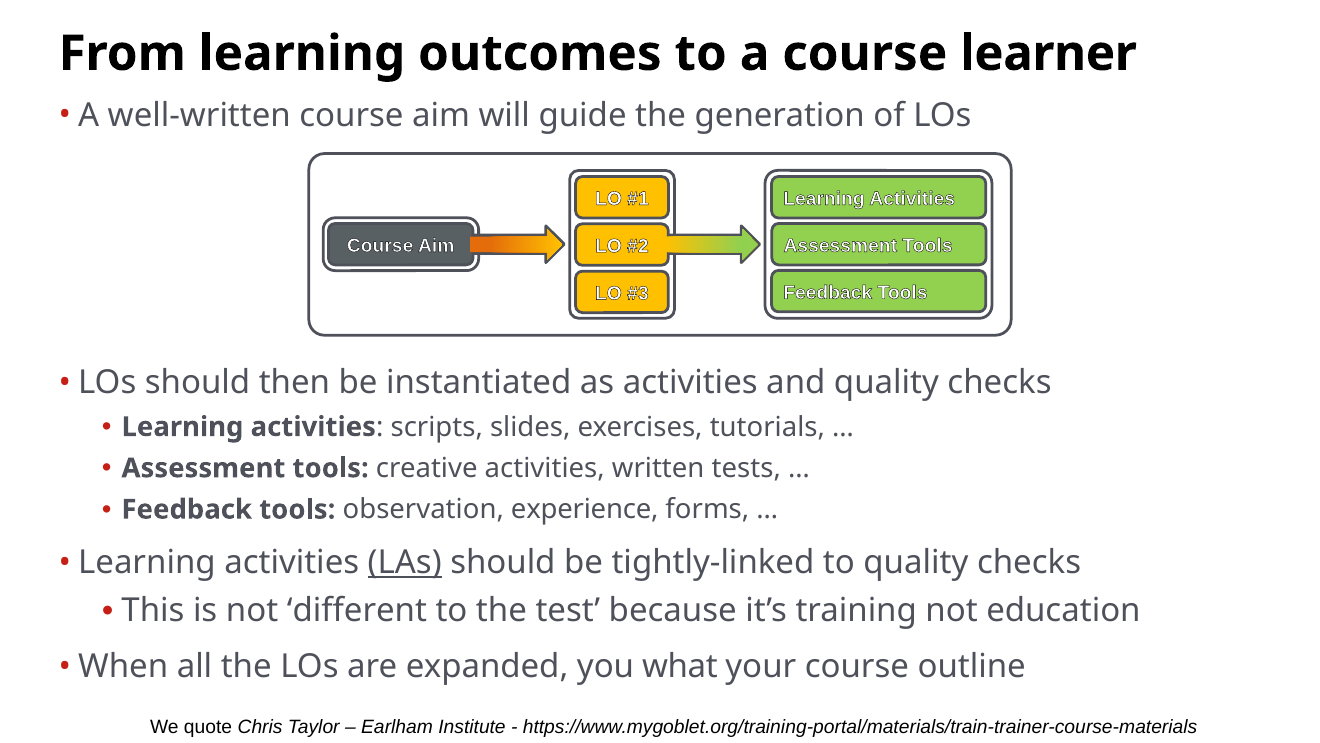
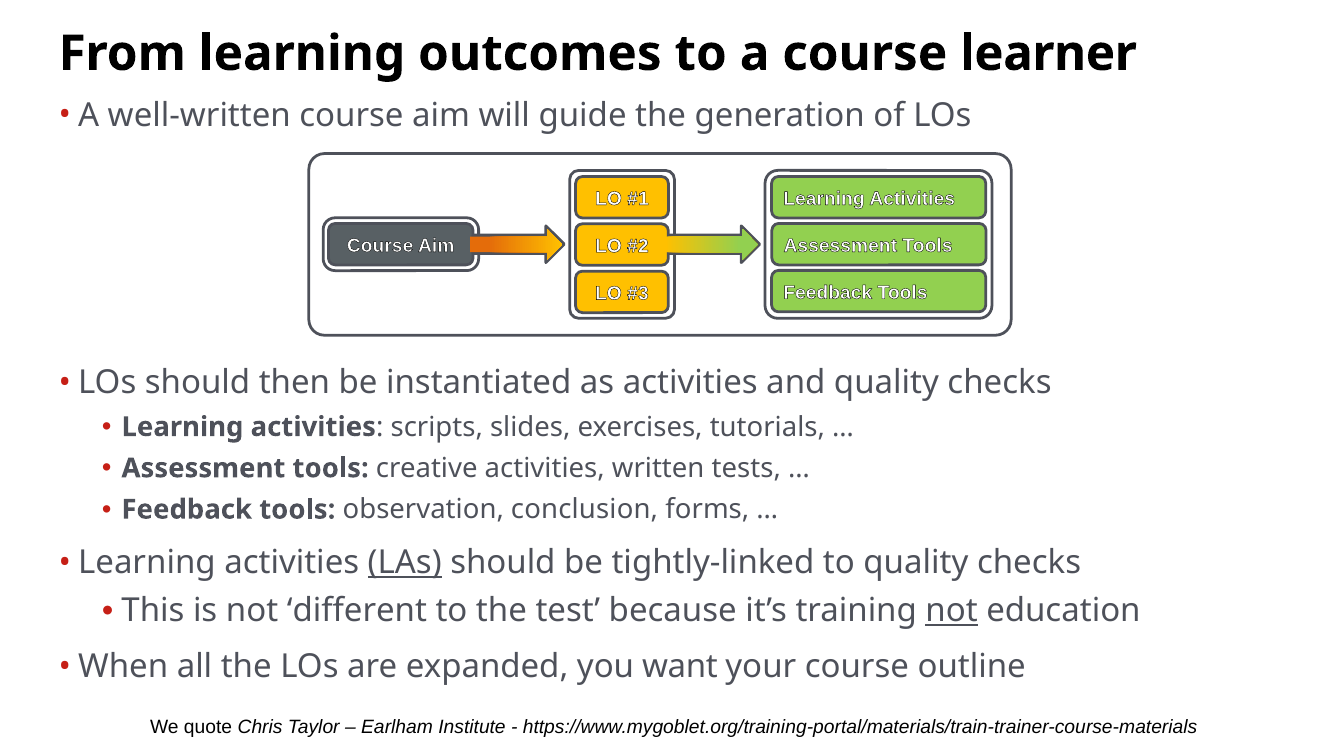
experience: experience -> conclusion (585, 509)
not underline: none -> present (952, 610)
what: what -> want (680, 666)
